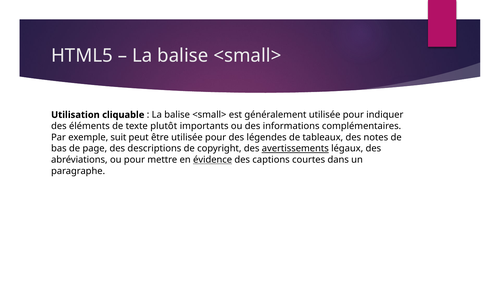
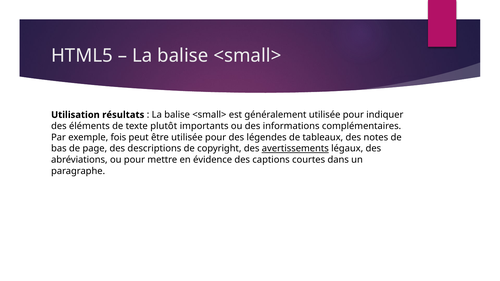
cliquable: cliquable -> résultats (123, 115)
suit: suit -> fois (118, 137)
évidence underline: present -> none (213, 160)
